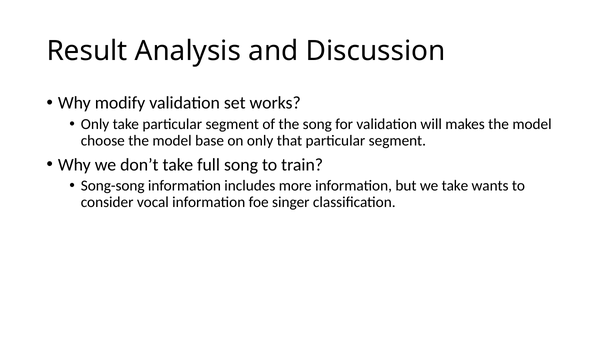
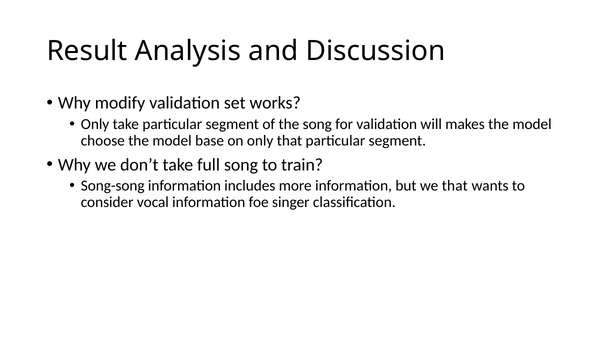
we take: take -> that (455, 186)
